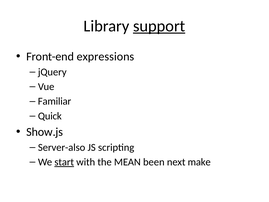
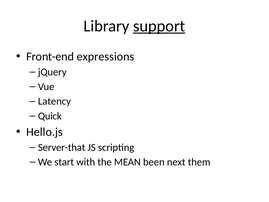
Familiar: Familiar -> Latency (54, 101)
Show.js: Show.js -> Hello.js (45, 132)
Server-also: Server-also -> Server-that (62, 147)
start underline: present -> none (64, 162)
make: make -> them (199, 162)
